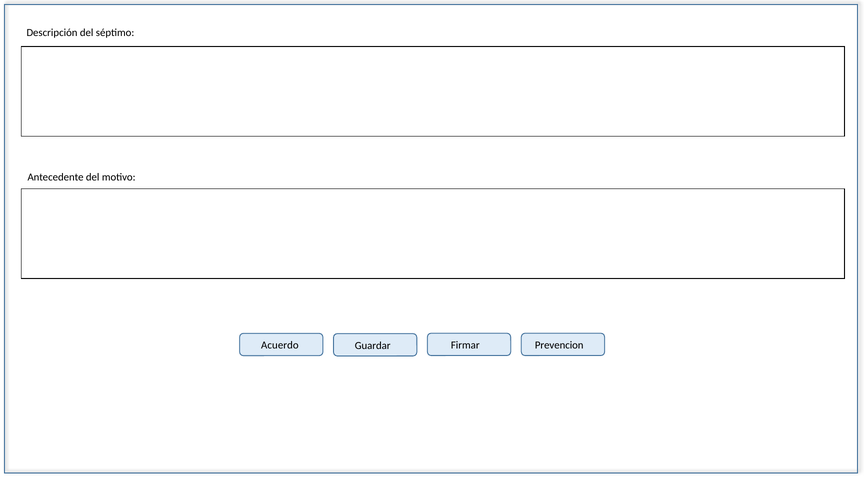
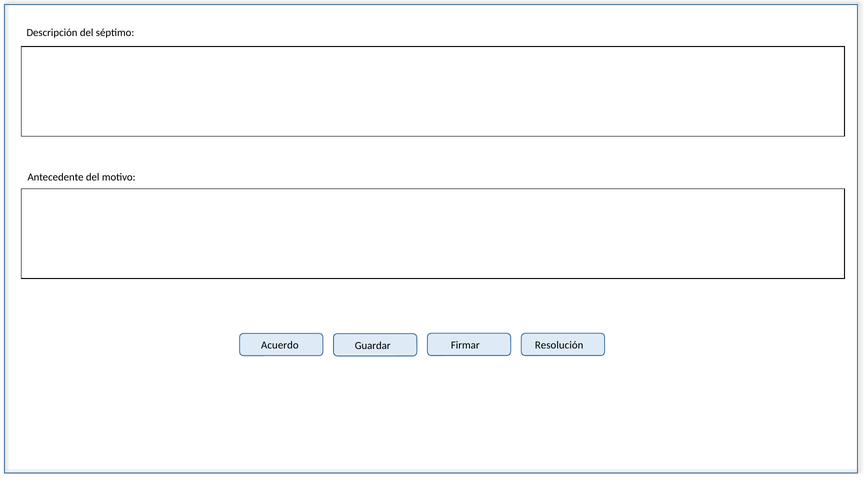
Prevencion: Prevencion -> Resolución (559, 345)
